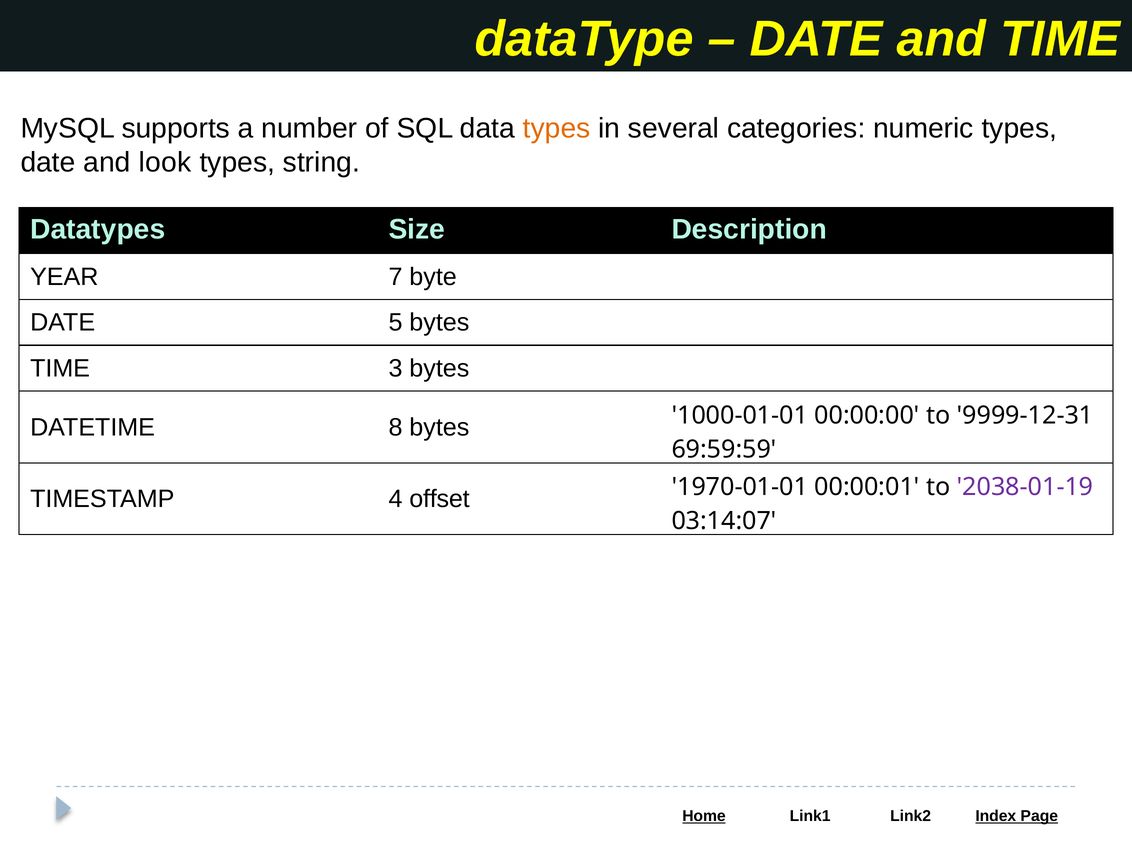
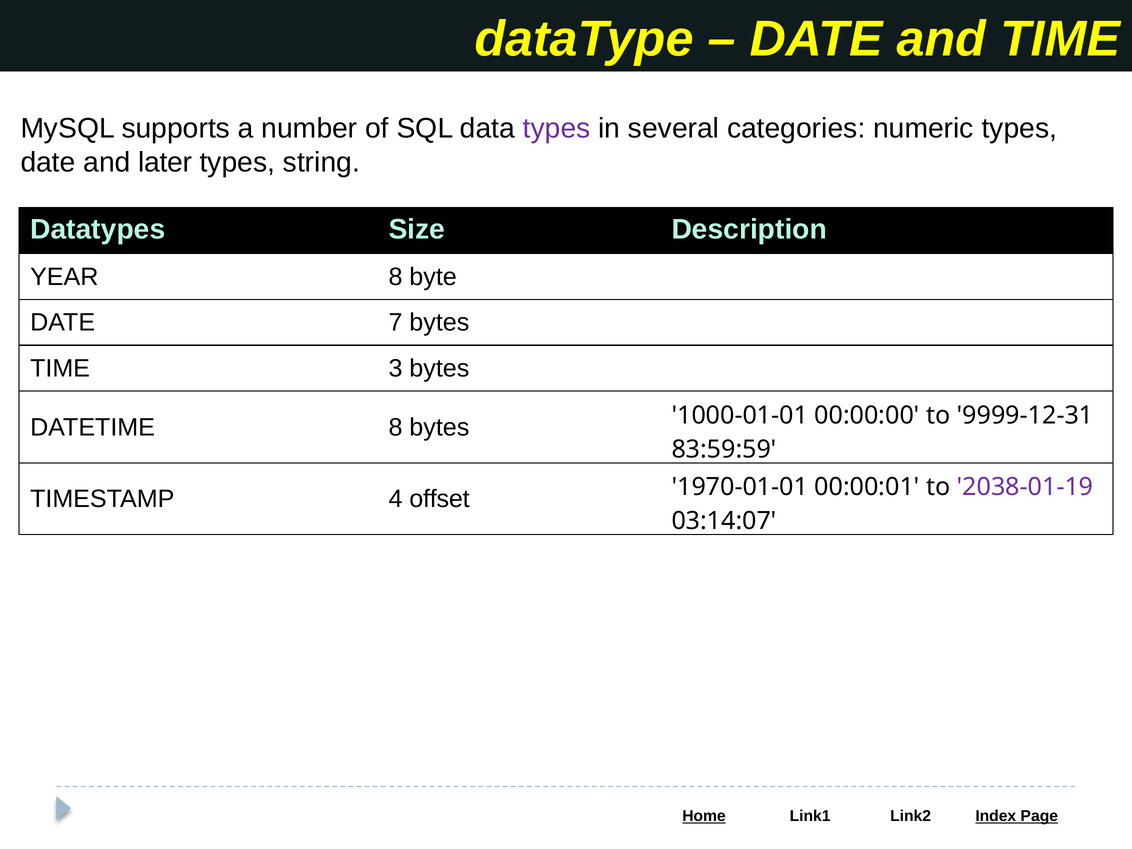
types colour: orange -> purple (557, 128)
look: look -> later (165, 162)
YEAR 7: 7 -> 8 (396, 277)
5: 5 -> 7 (396, 323)
69:59:59: 69:59:59 -> 83:59:59 (724, 449)
